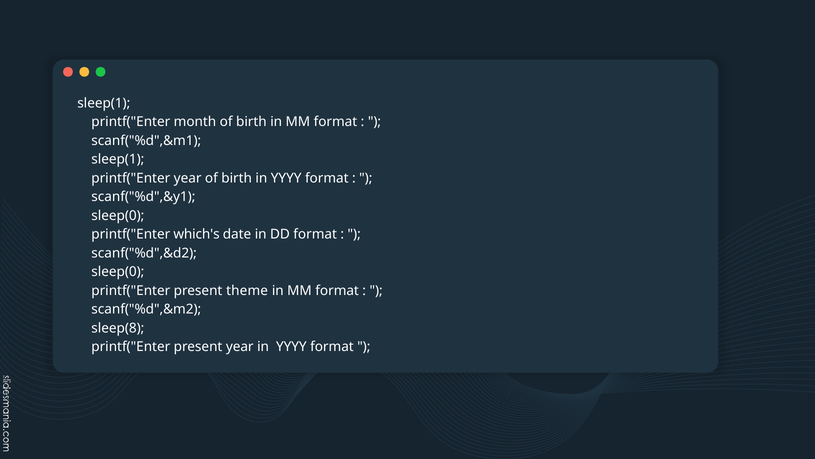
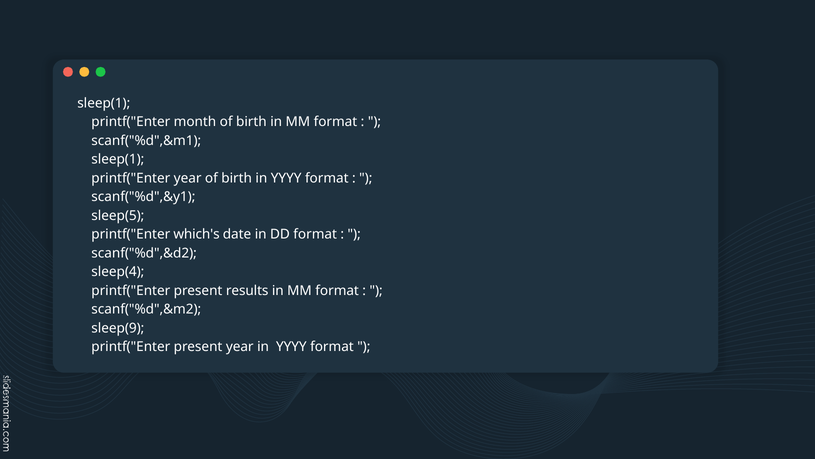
sleep(0: sleep(0 -> sleep(5 (118, 215)
sleep(0: sleep(0 -> sleep(4 (118, 272)
theme: theme -> results (247, 290)
sleep(8: sleep(8 -> sleep(9 (118, 328)
